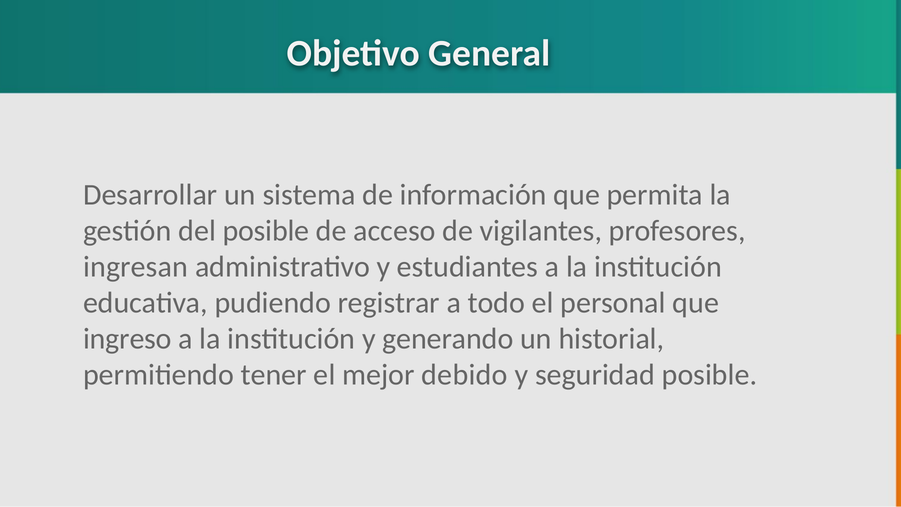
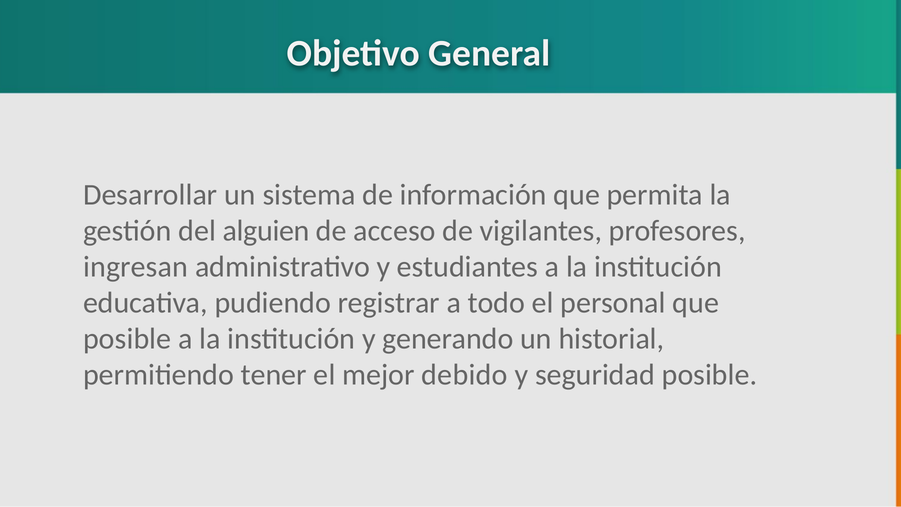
del posible: posible -> alguien (266, 231)
ingreso: ingreso -> posible (127, 339)
